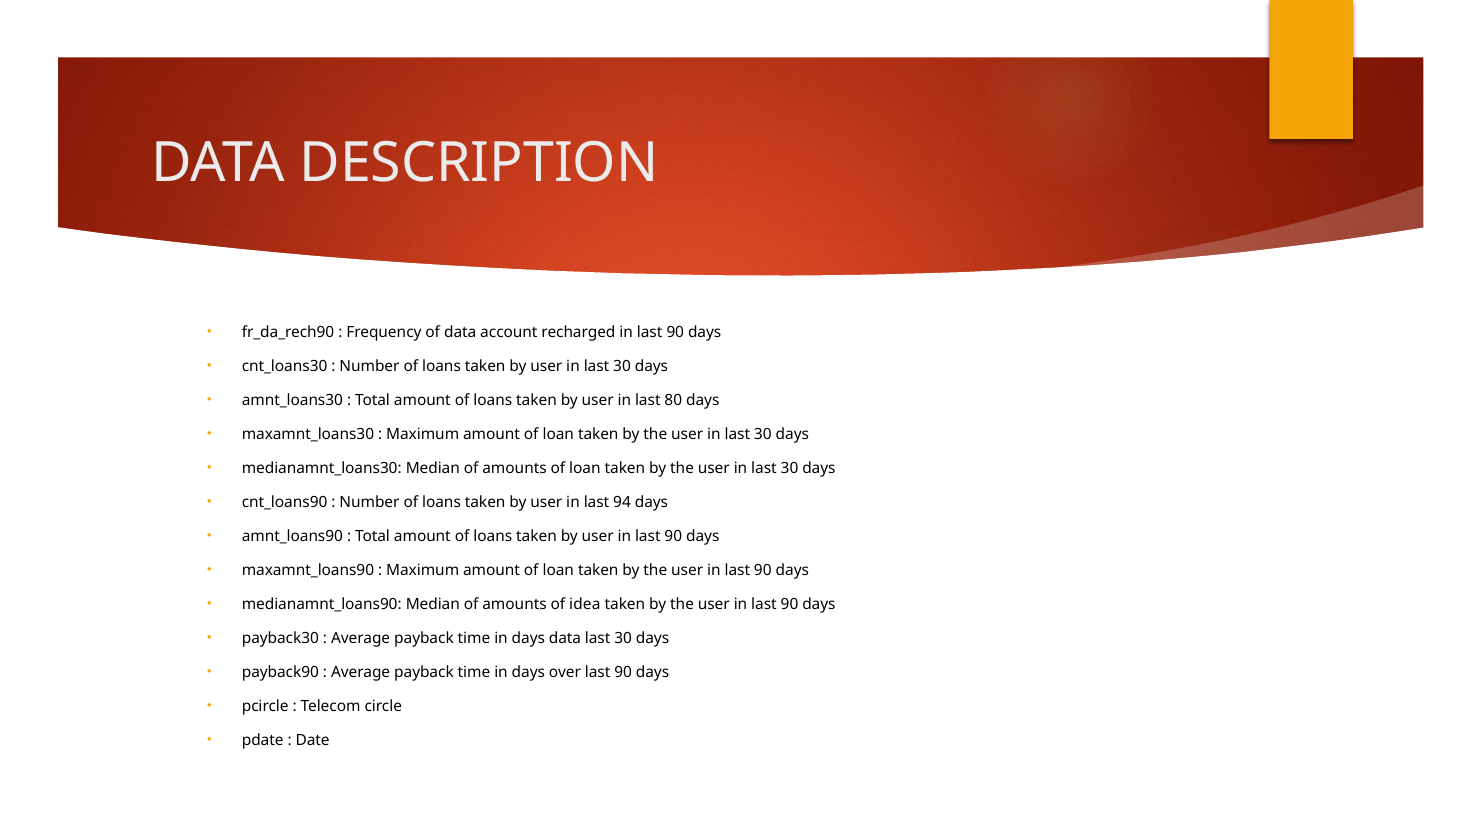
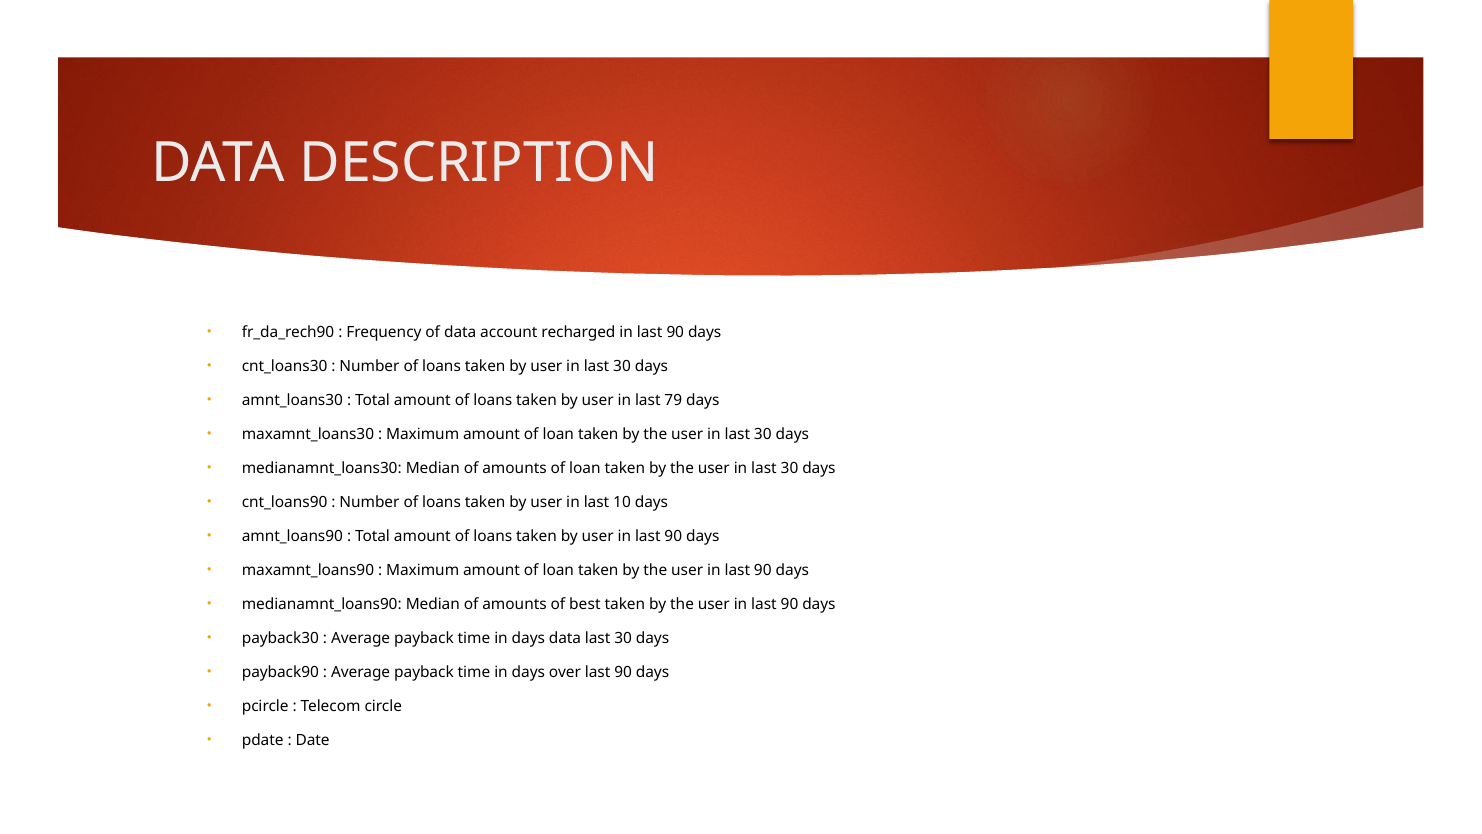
80: 80 -> 79 (673, 400)
94: 94 -> 10 (622, 502)
idea: idea -> best (585, 604)
